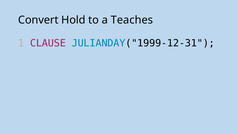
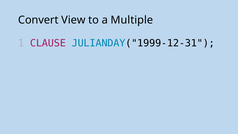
Hold: Hold -> View (73, 20)
Teaches: Teaches -> Multiple (132, 20)
